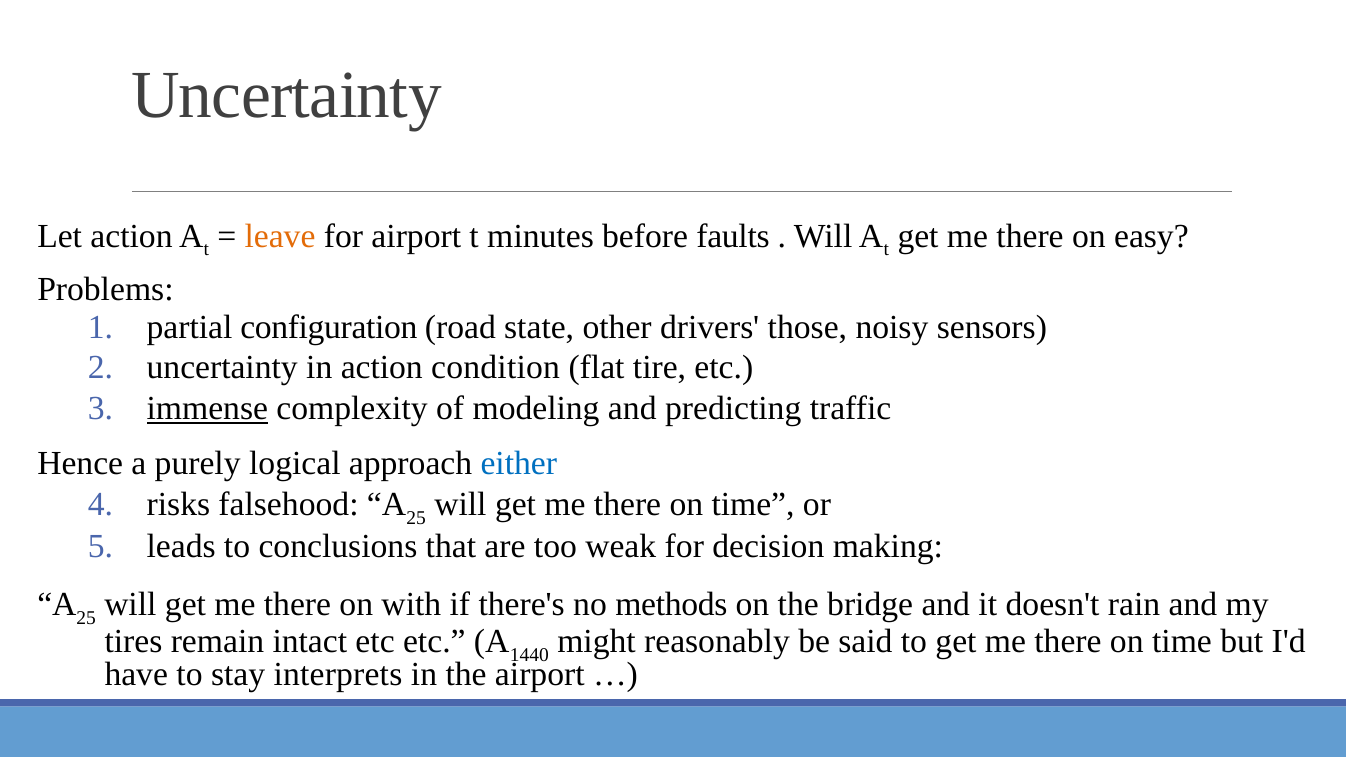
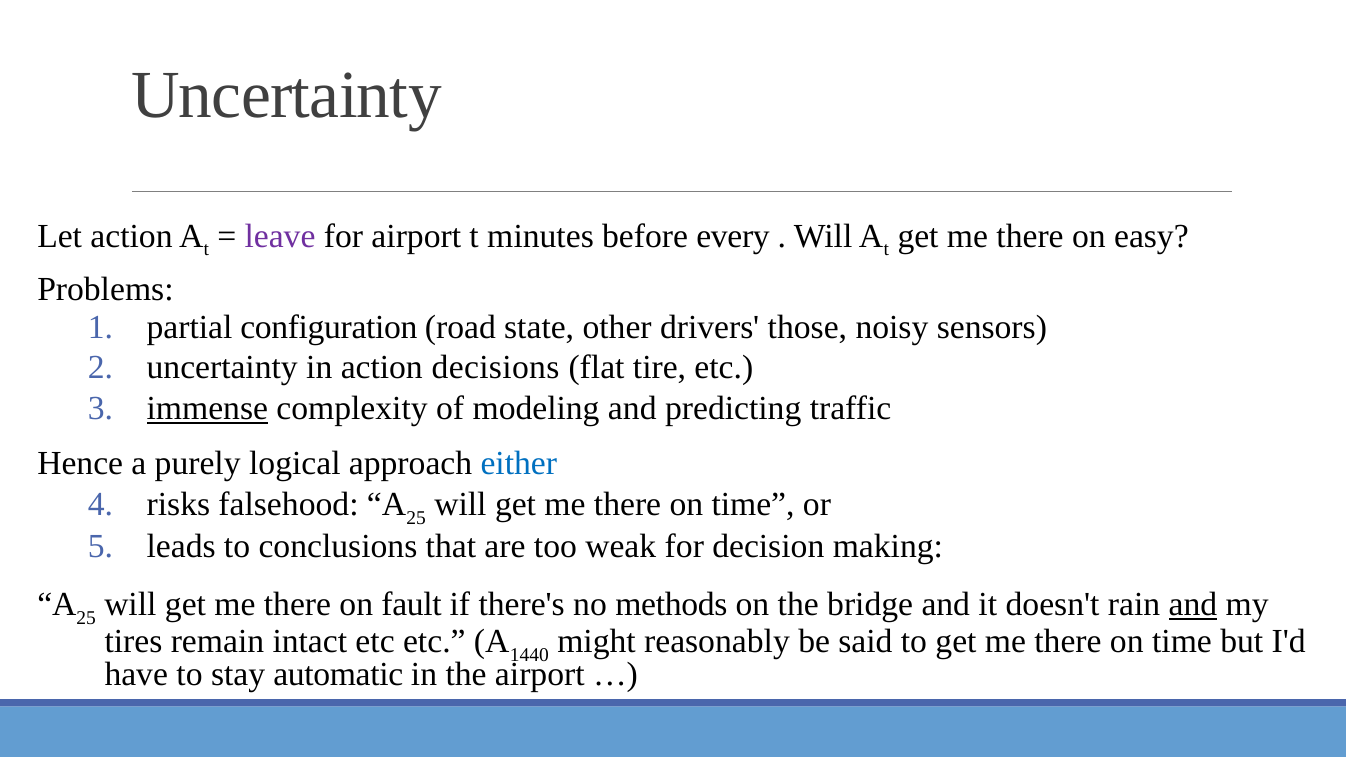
leave colour: orange -> purple (280, 236)
faults: faults -> every (733, 236)
condition: condition -> decisions (496, 368)
with: with -> fault (412, 605)
and underline: none -> present (1193, 605)
interprets: interprets -> automatic (338, 675)
